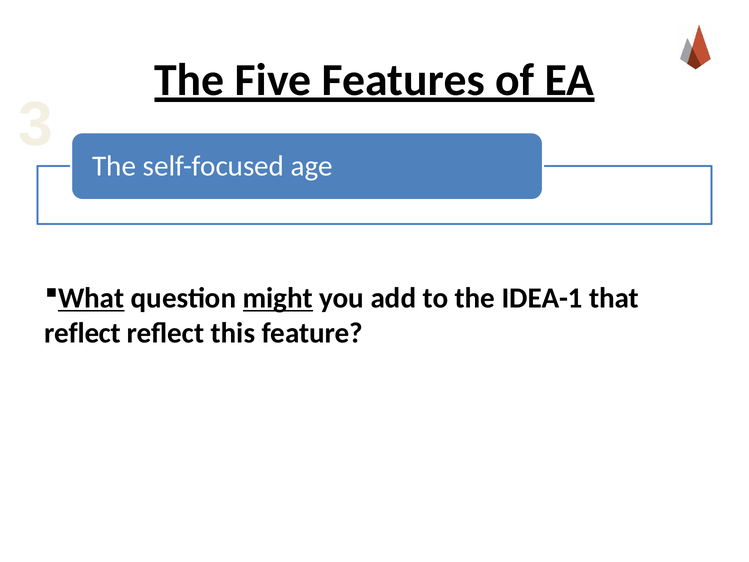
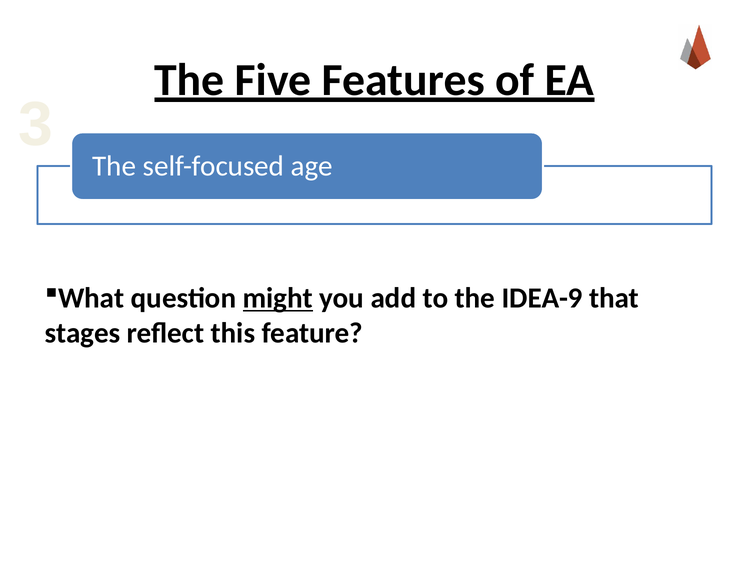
What underline: present -> none (91, 298)
IDEA-1: IDEA-1 -> IDEA-9 (542, 298)
reflect: reflect -> stages (83, 333)
